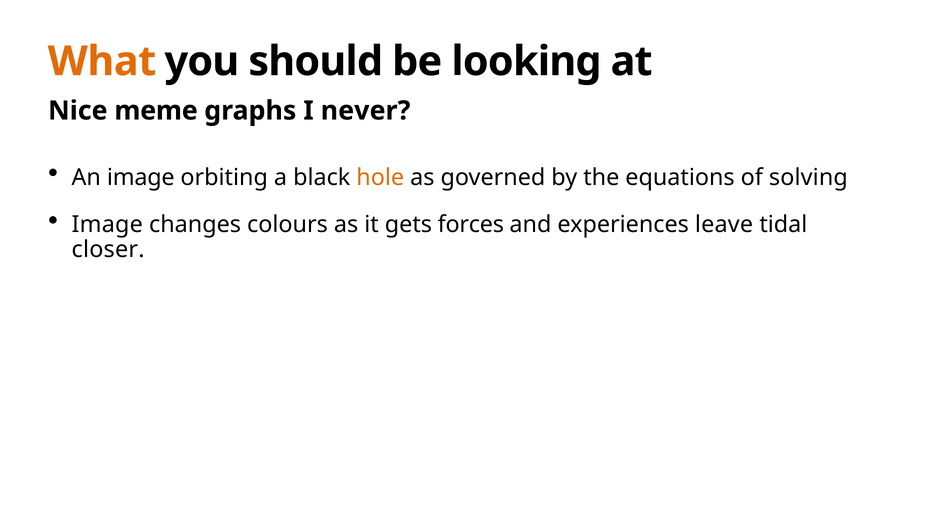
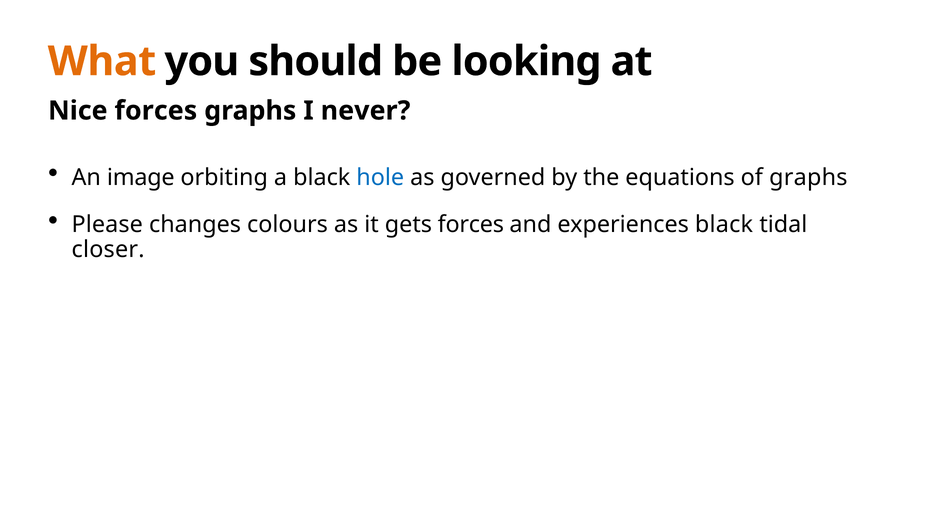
Nice meme: meme -> forces (156, 111)
hole colour: orange -> blue (380, 177)
of solving: solving -> graphs (808, 177)
Image: Image -> Please (107, 225)
experiences leave: leave -> black (724, 225)
